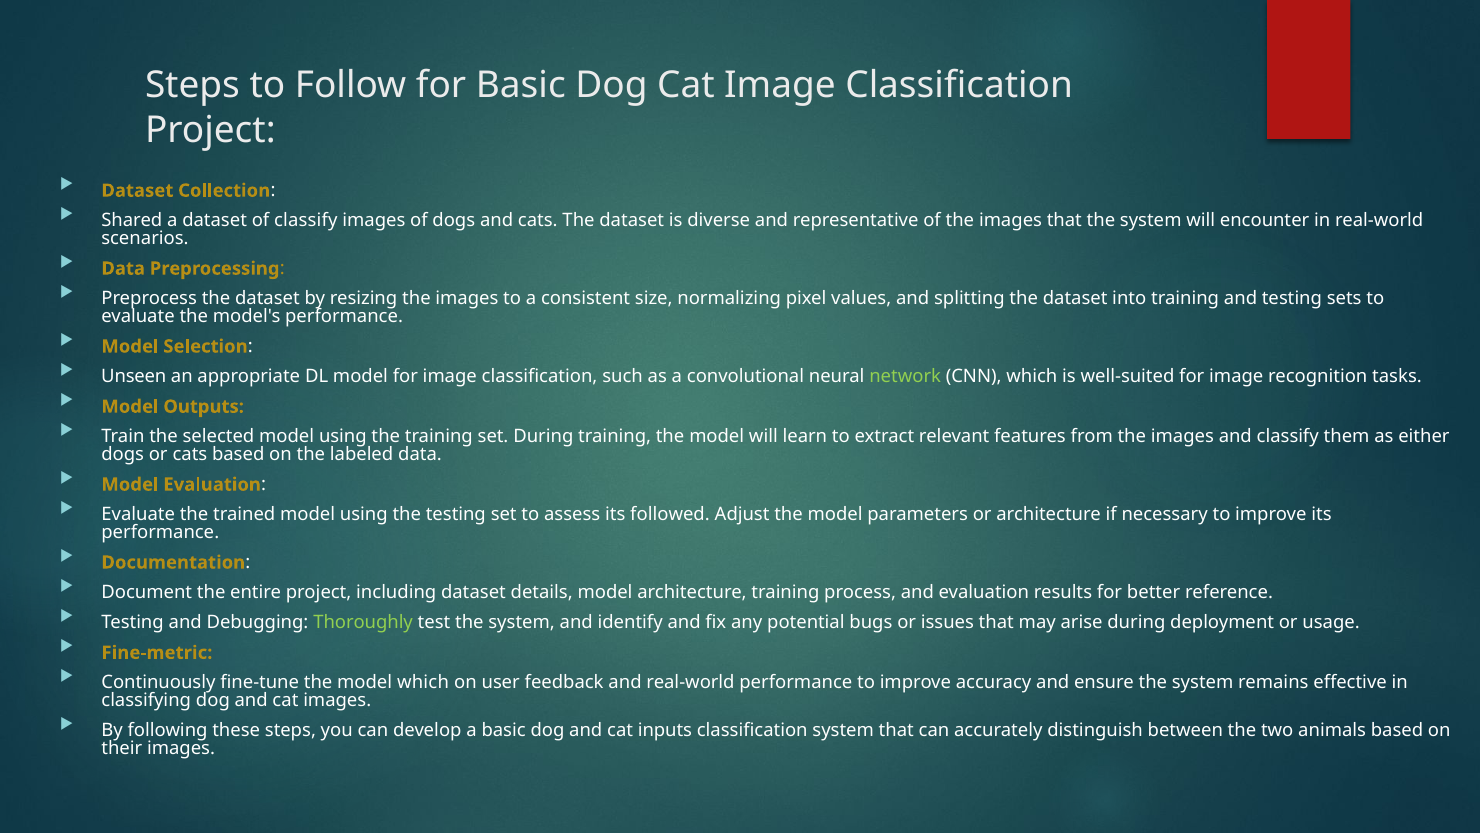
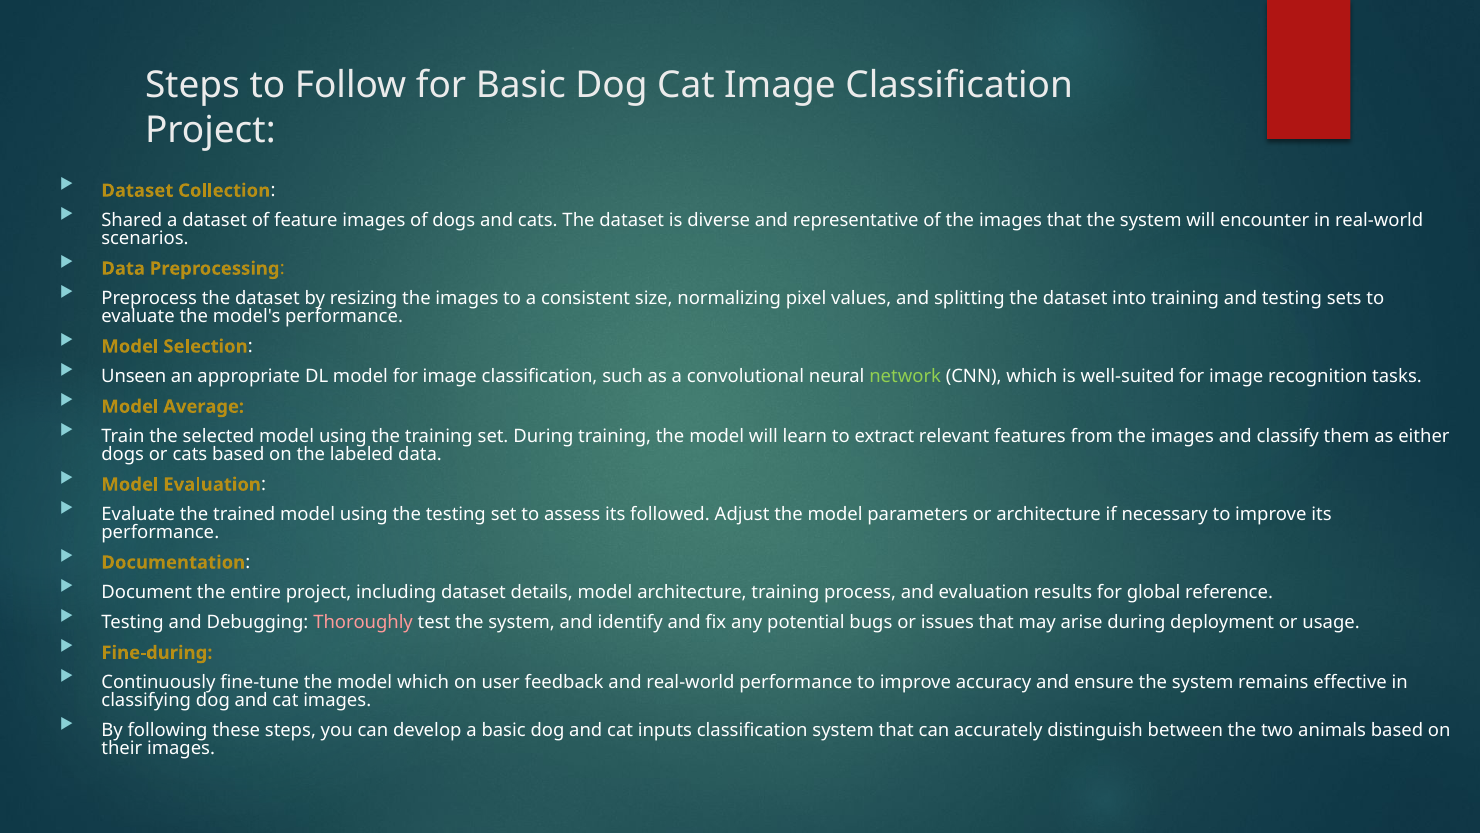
of classify: classify -> feature (306, 221)
Outputs: Outputs -> Average (204, 406)
better: better -> global (1154, 592)
Thoroughly colour: light green -> pink (363, 622)
Fine-metric: Fine-metric -> Fine-during (157, 652)
